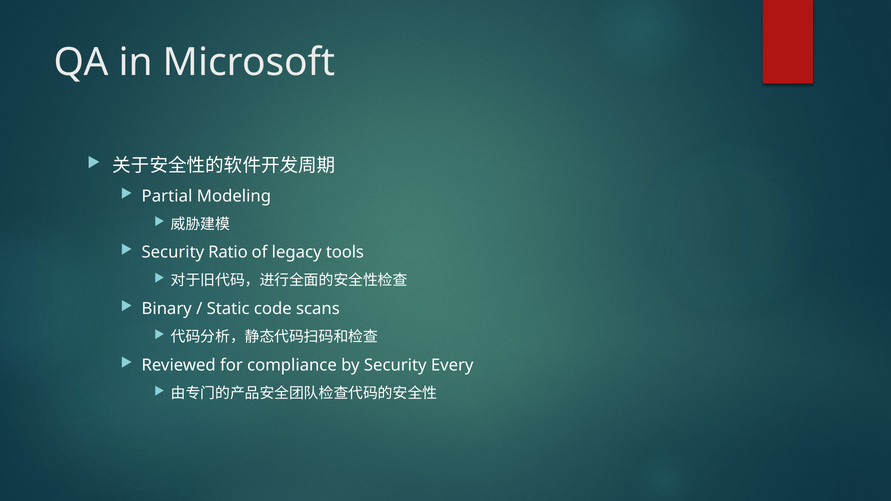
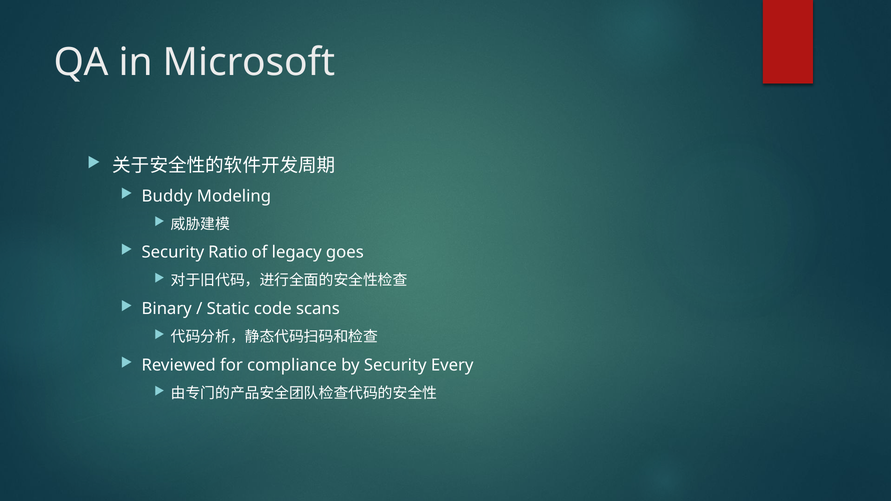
Partial: Partial -> Buddy (167, 196)
tools: tools -> goes (345, 253)
